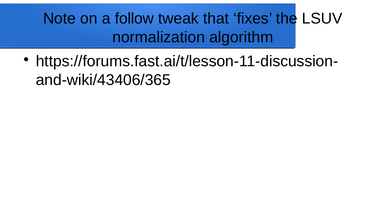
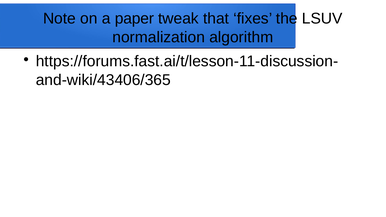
follow: follow -> paper (134, 19)
